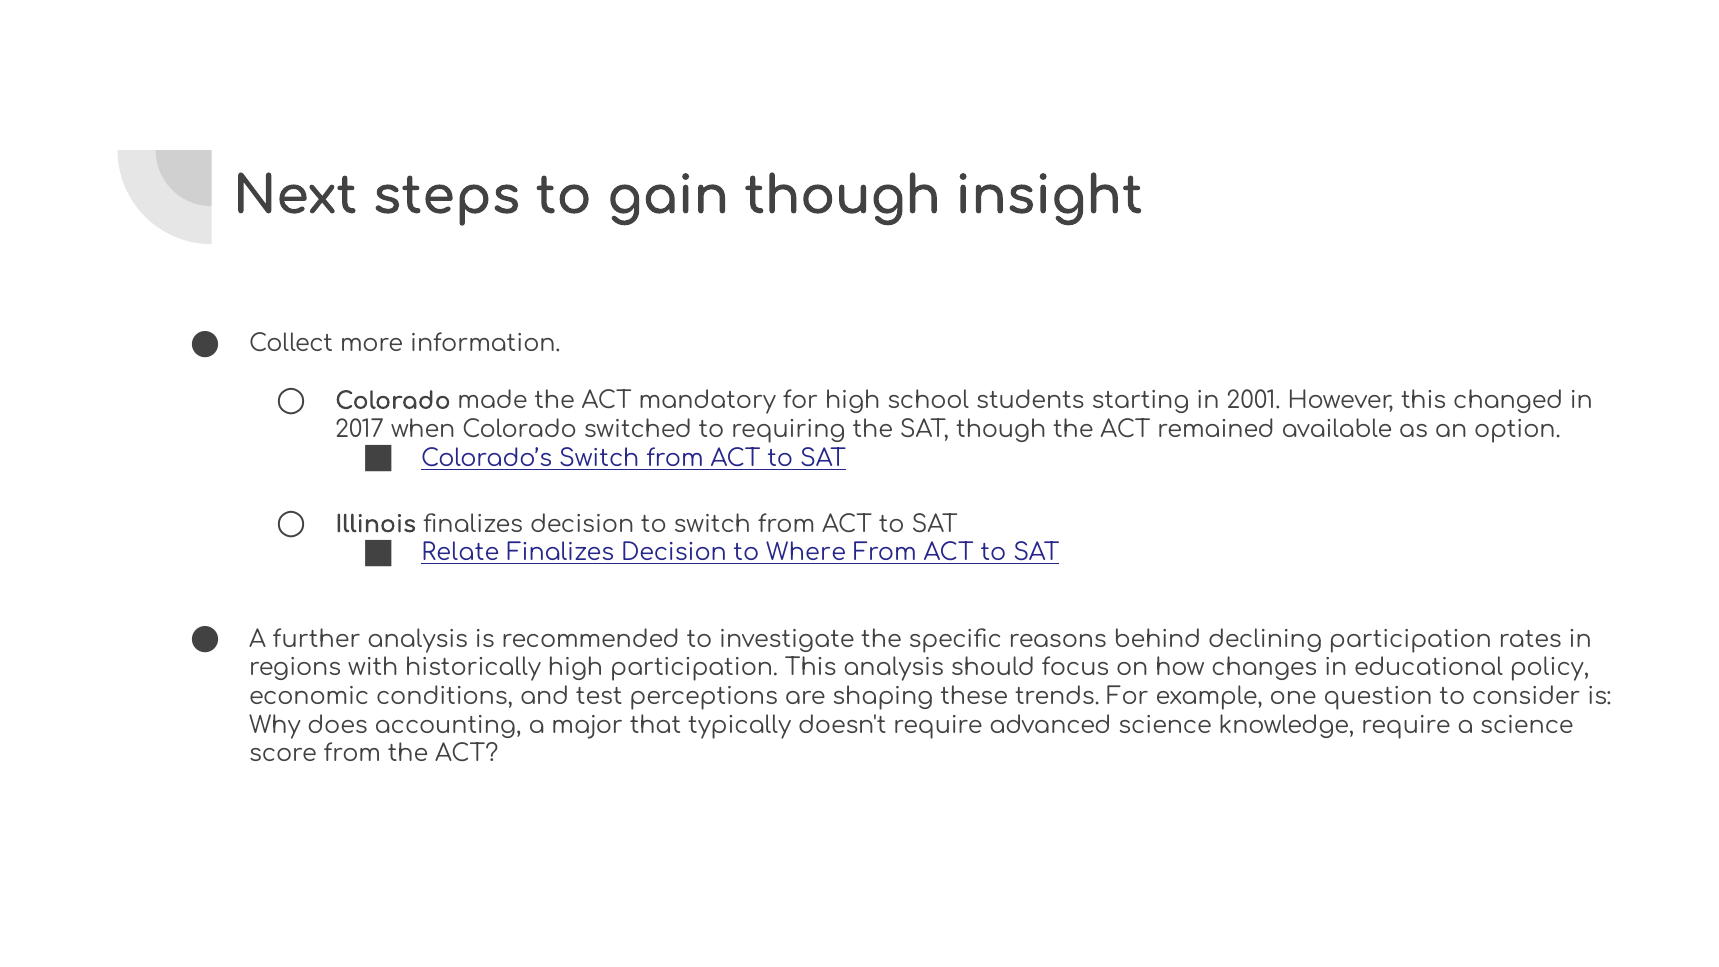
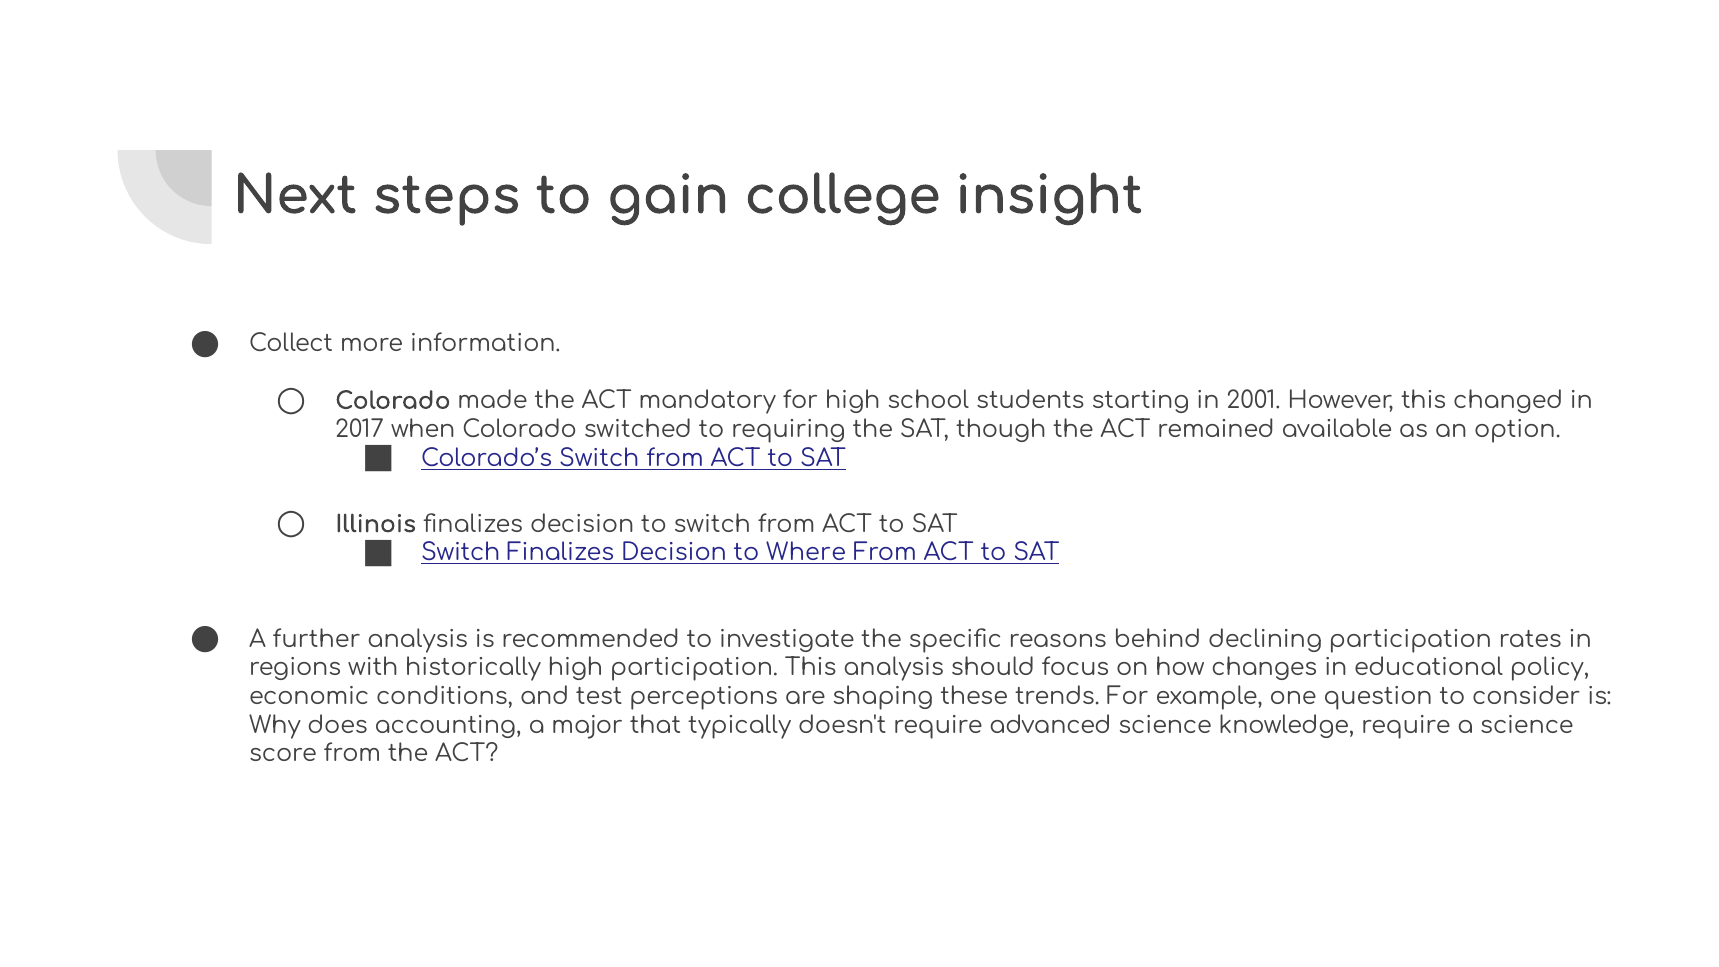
gain though: though -> college (843, 196)
Relate: Relate -> Switch (461, 553)
